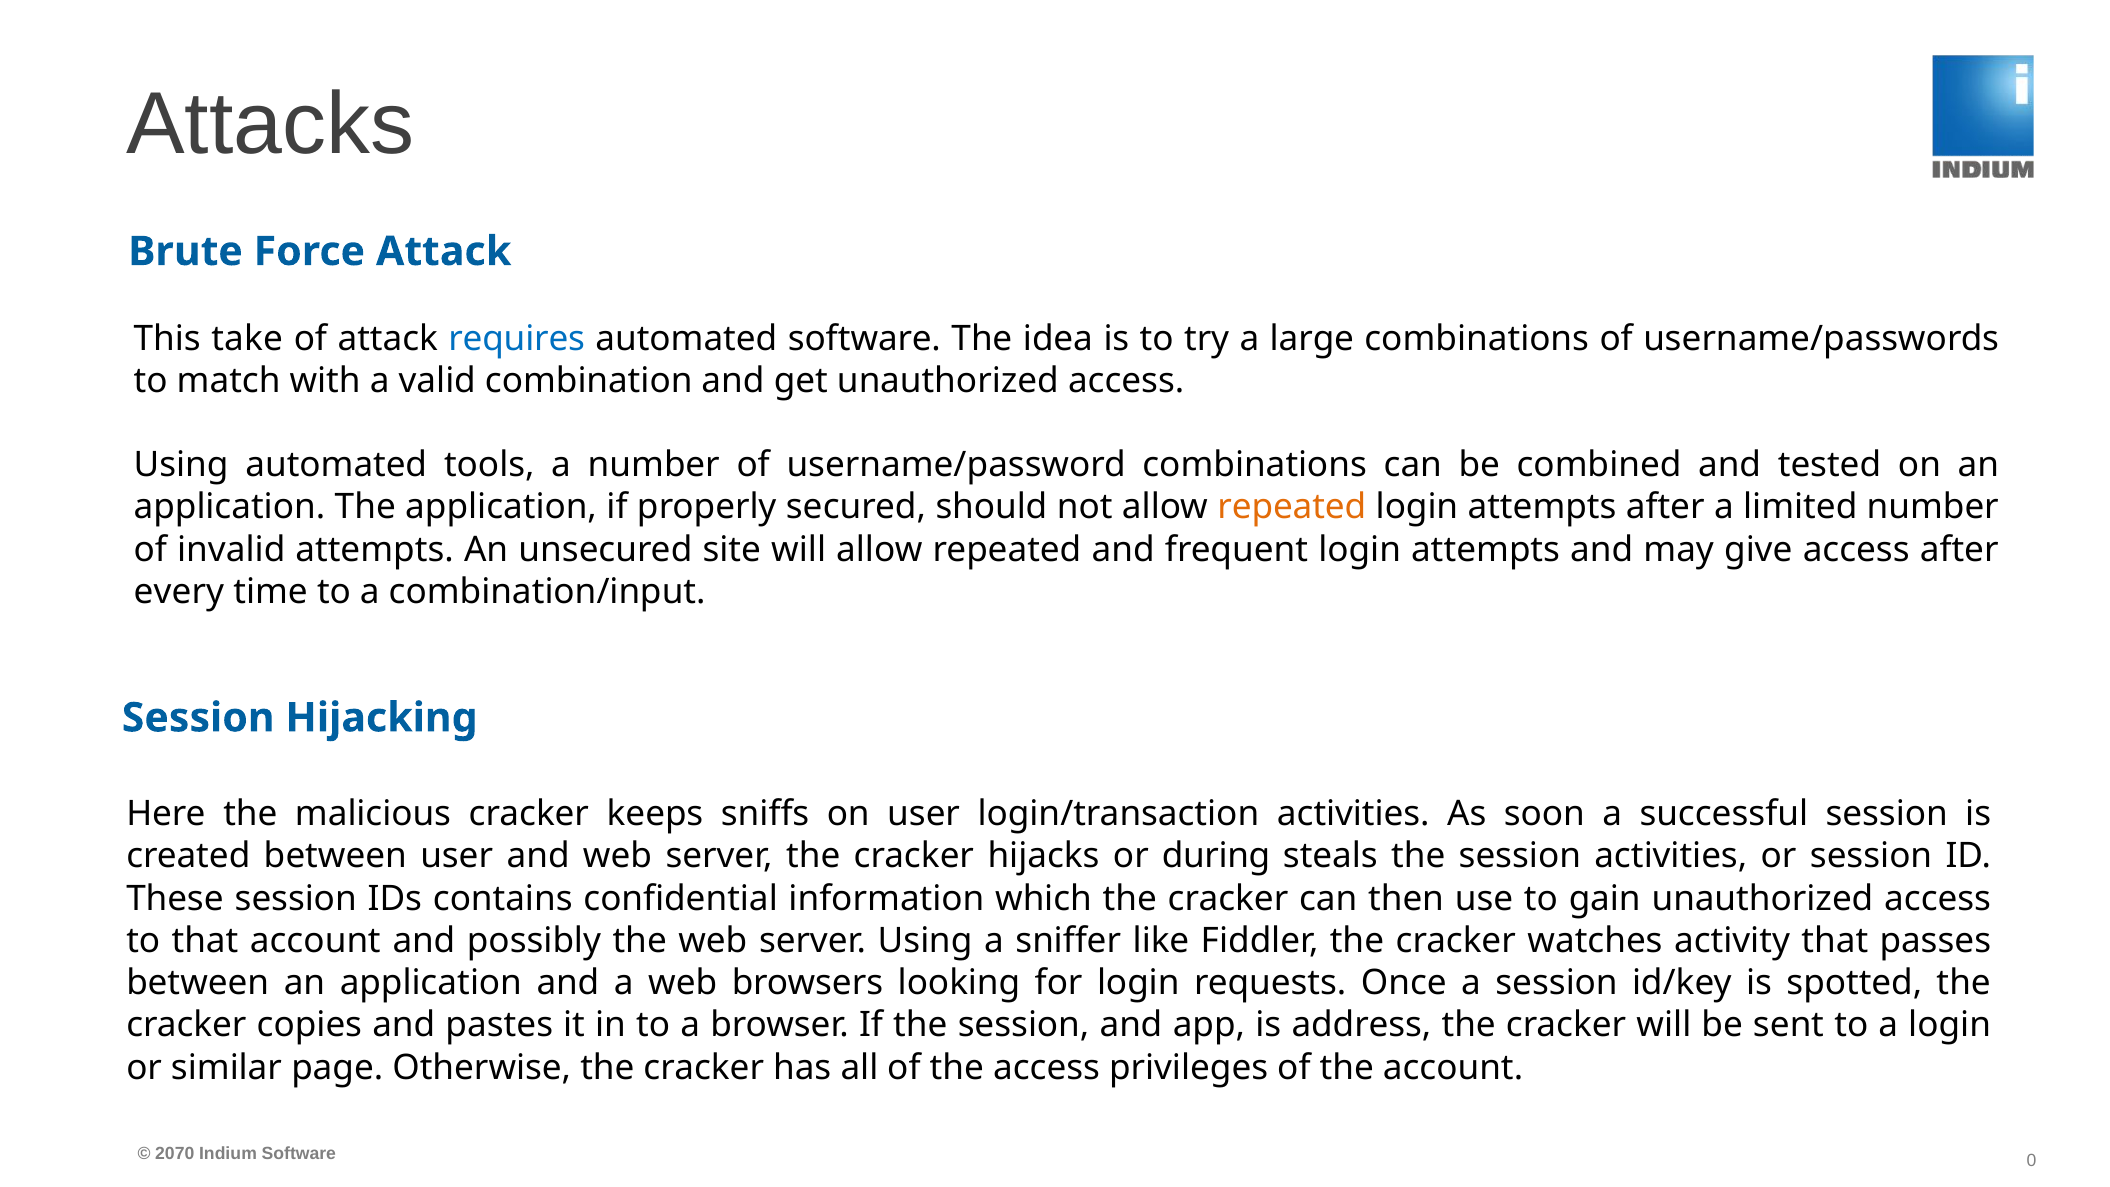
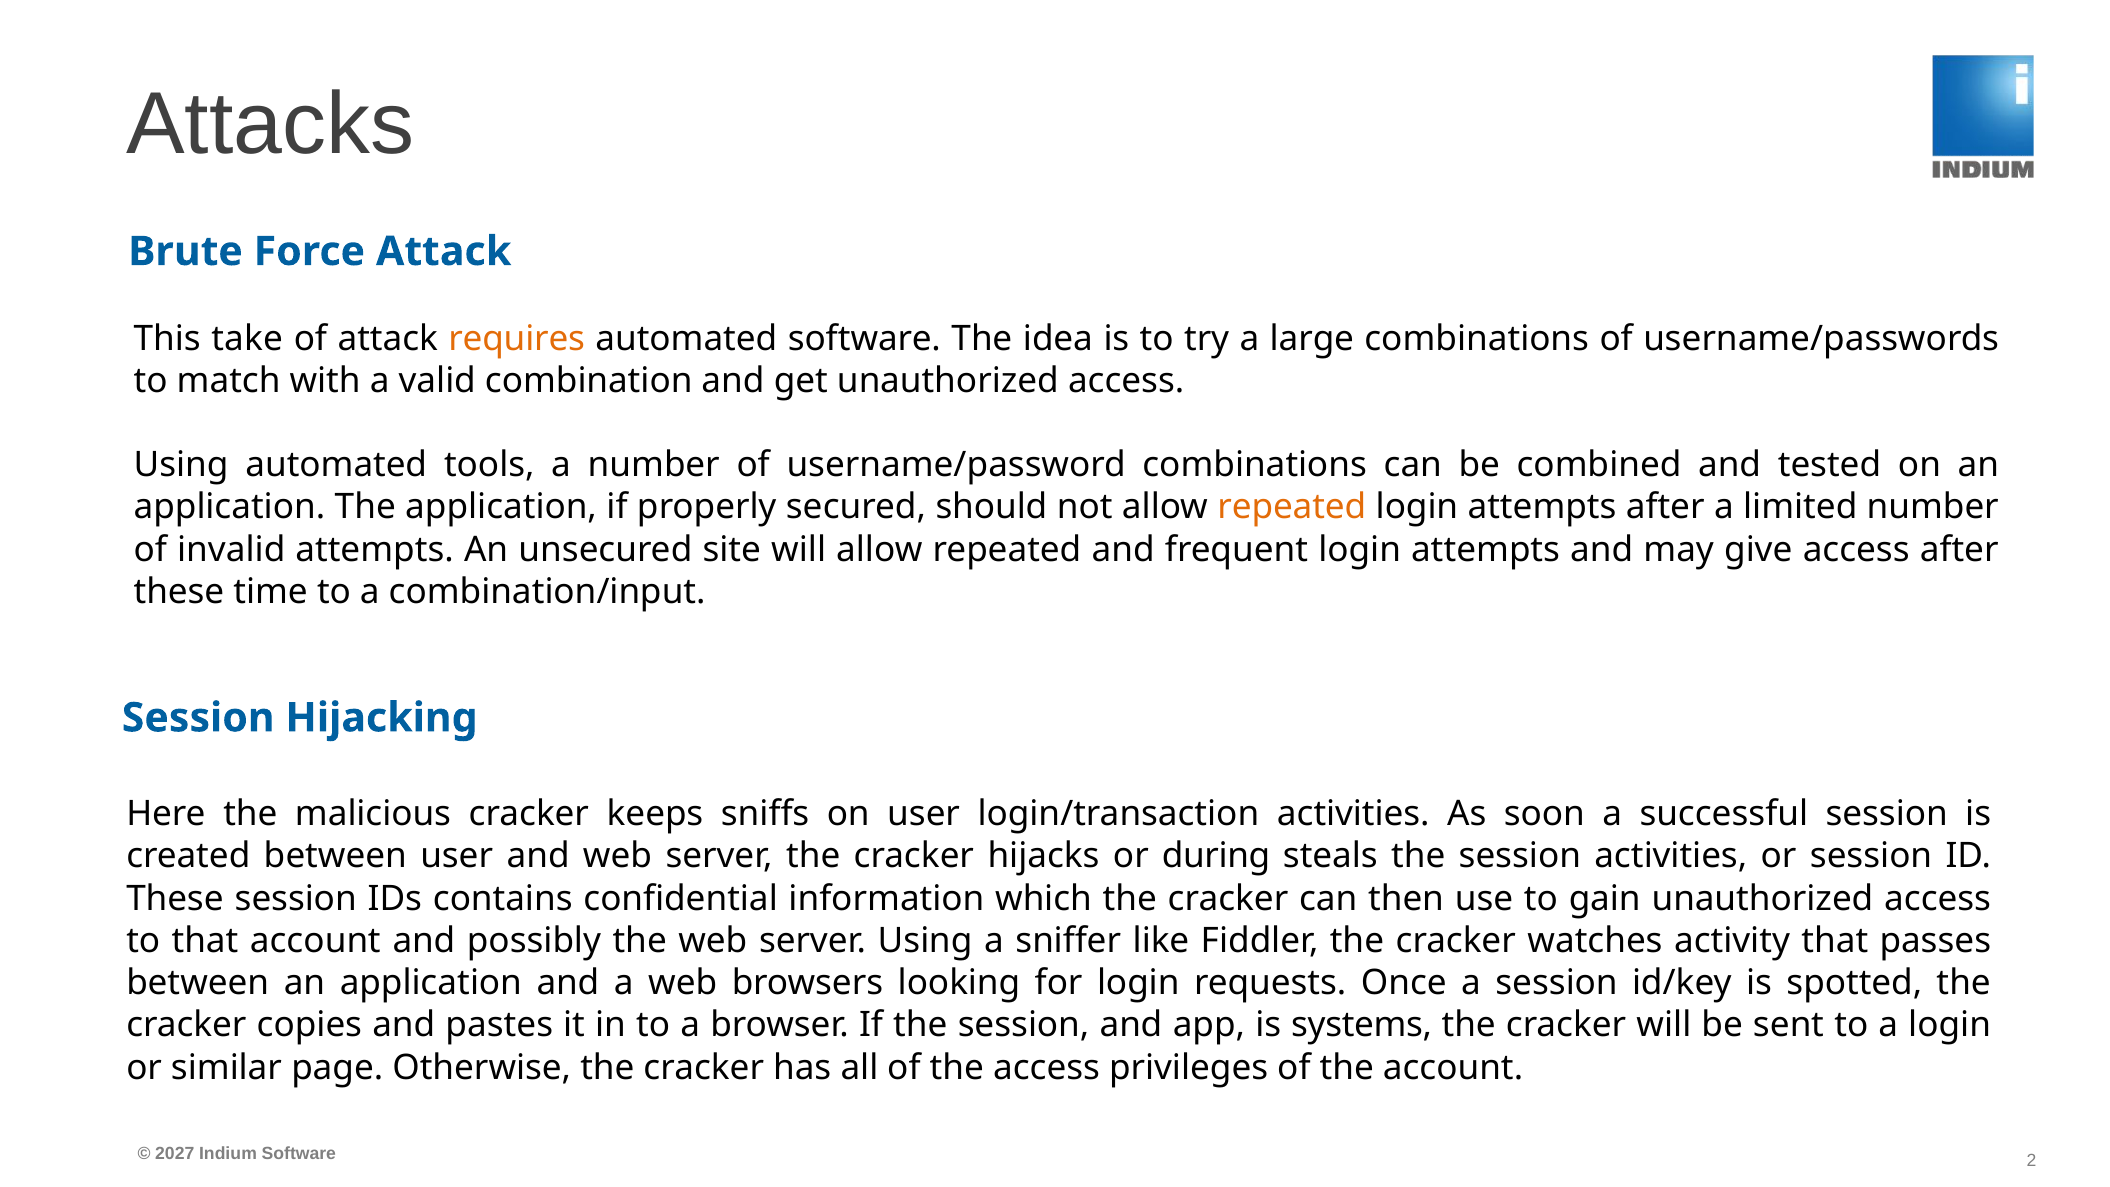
requires colour: blue -> orange (517, 338)
every: every -> these (179, 592)
address: address -> systems (1362, 1025)
2070: 2070 -> 2027 (175, 1154)
0: 0 -> 2 (2032, 1161)
